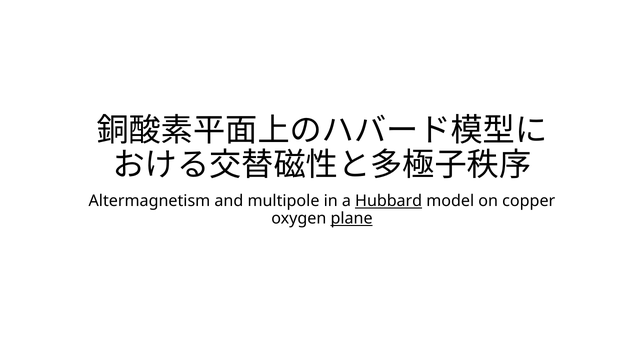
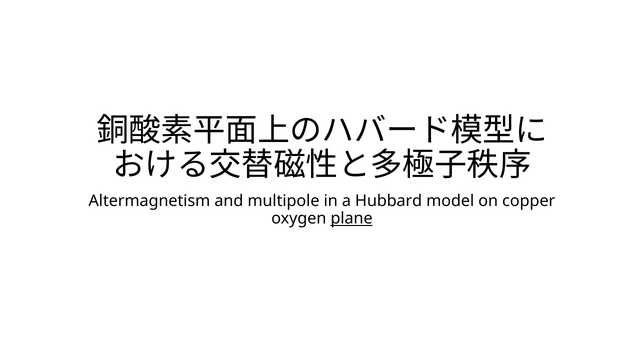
Hubbard underline: present -> none (389, 201)
